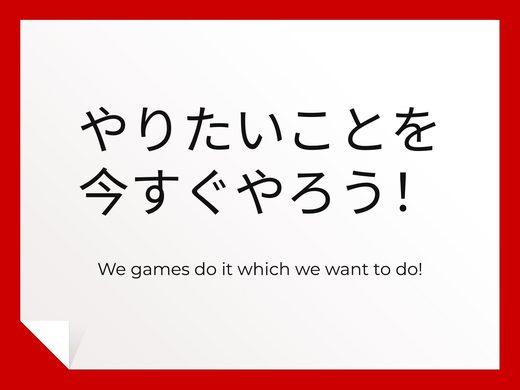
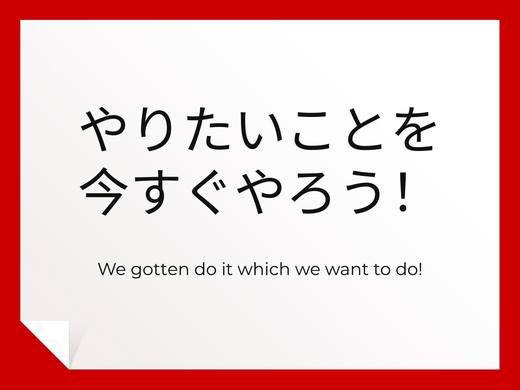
games: games -> gotten (160, 269)
